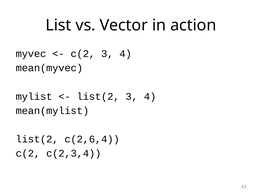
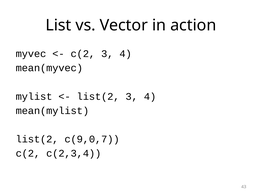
c(2,6,4: c(2,6,4 -> c(9,0,7 (92, 139)
